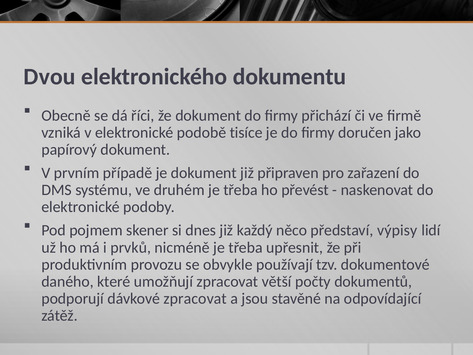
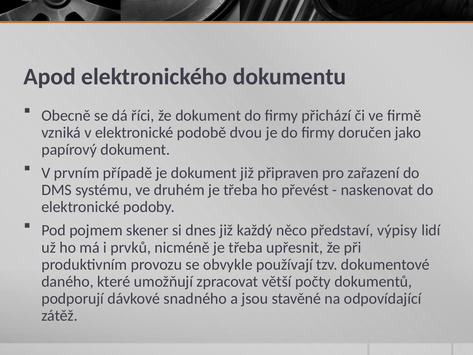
Dvou: Dvou -> Apod (50, 77)
tisíce: tisíce -> dvou (246, 132)
dávkové zpracovat: zpracovat -> snadného (195, 298)
